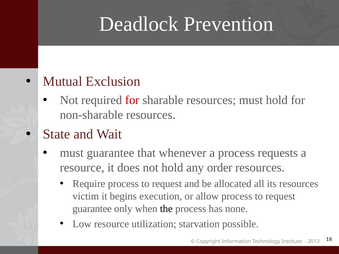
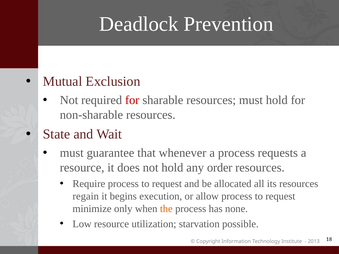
victim: victim -> regain (86, 196)
guarantee: guarantee -> minimize (92, 209)
the colour: black -> orange (166, 209)
